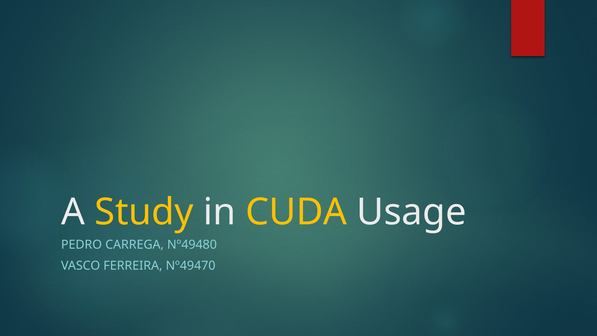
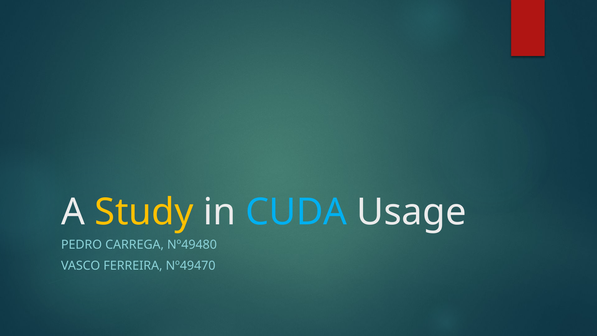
CUDA colour: yellow -> light blue (296, 212)
